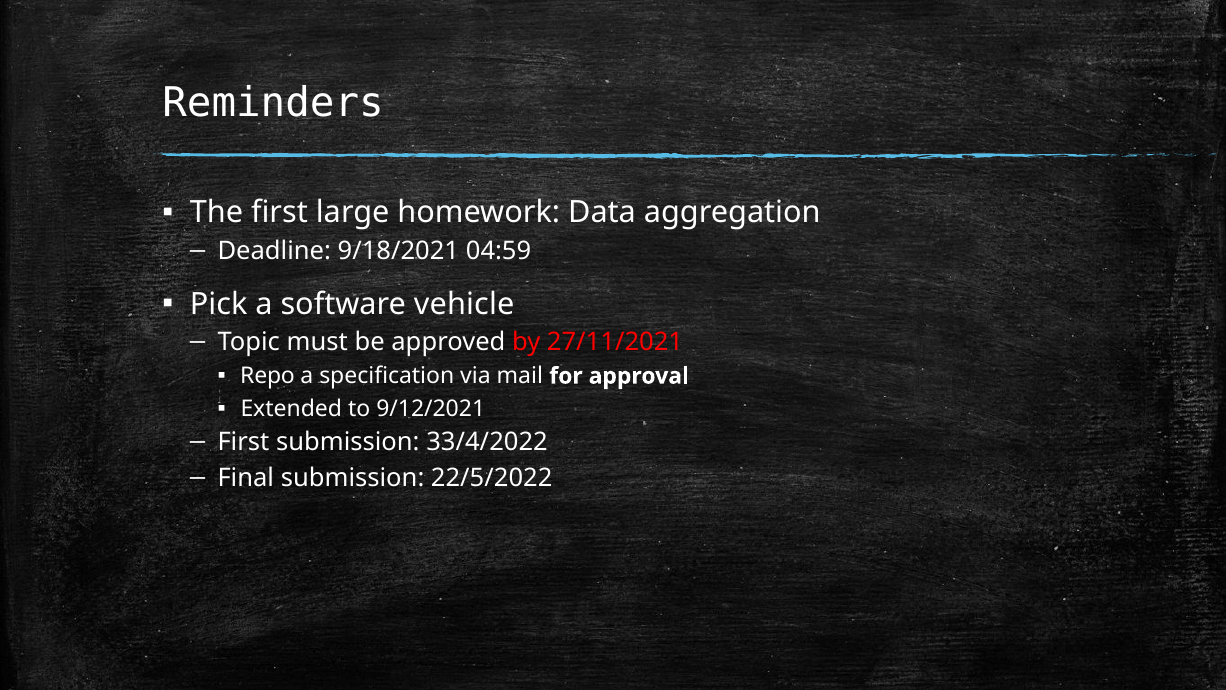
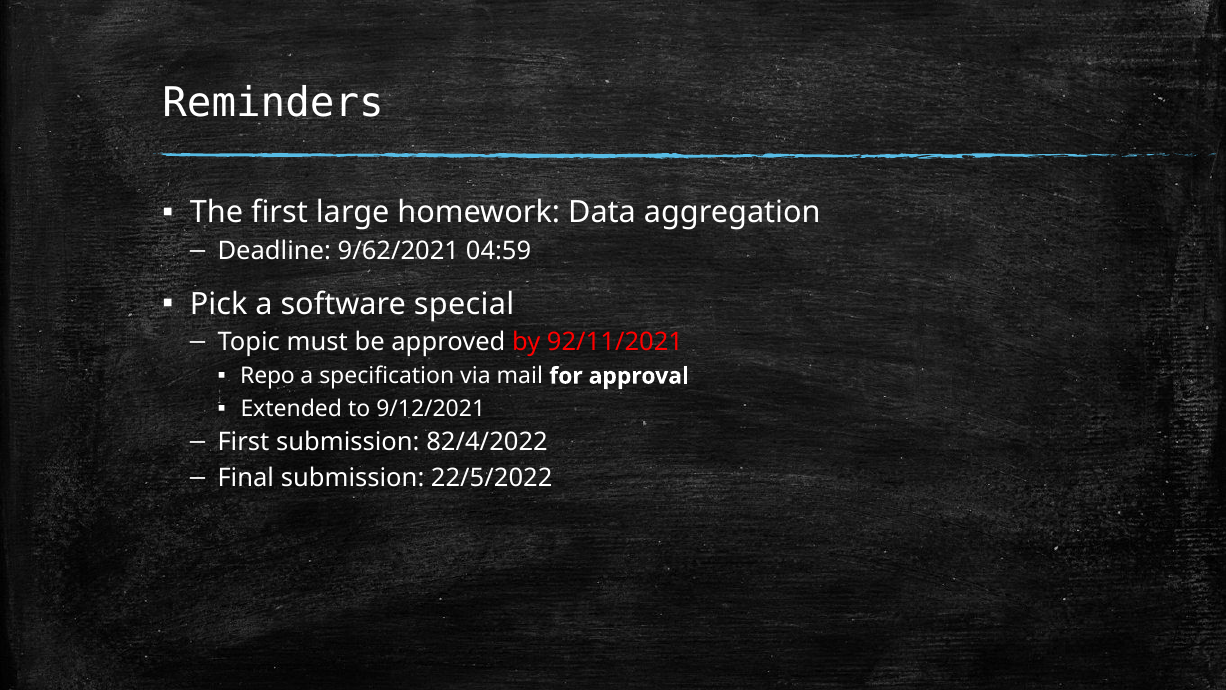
9/18/2021: 9/18/2021 -> 9/62/2021 (398, 251)
vehicle: vehicle -> special (464, 304)
27/11/2021: 27/11/2021 -> 92/11/2021 (615, 342)
33/4/2022: 33/4/2022 -> 82/4/2022 (487, 442)
